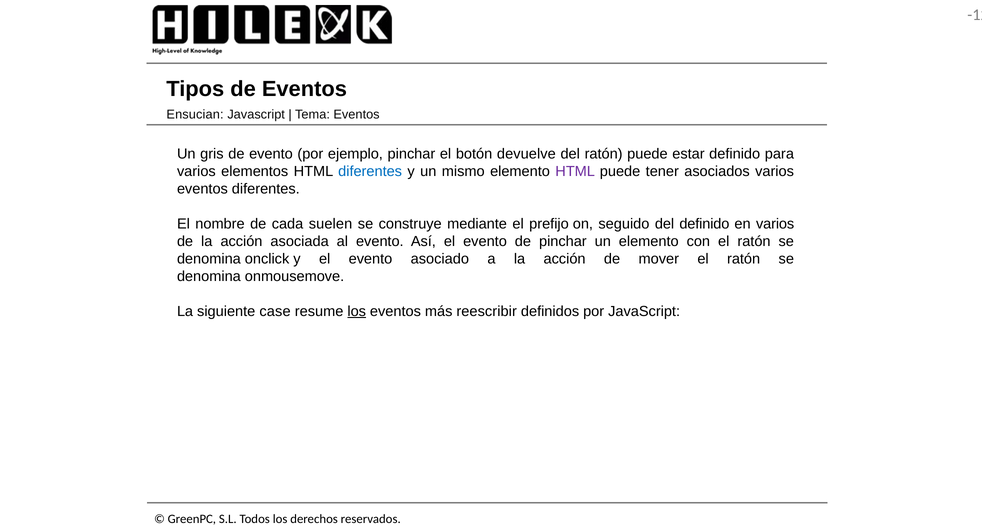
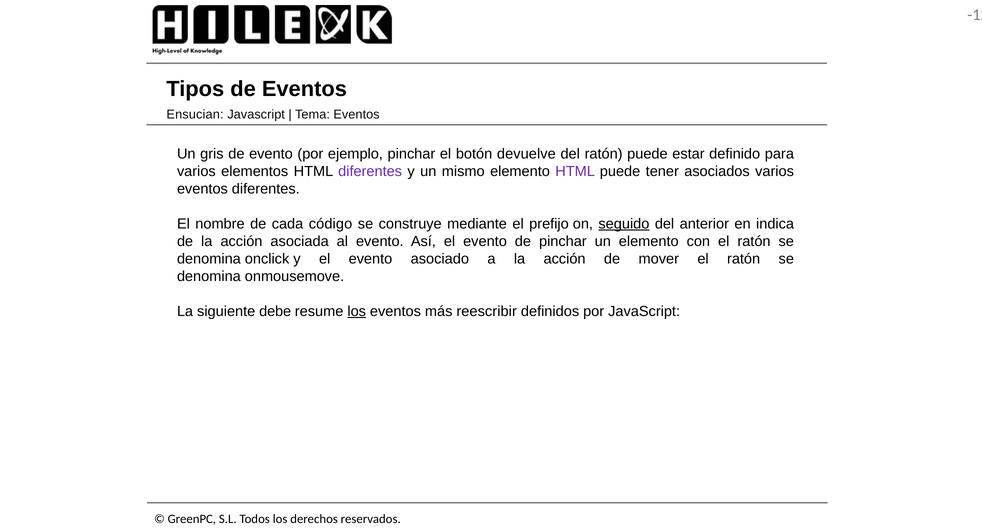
diferentes colour: blue -> purple (370, 171)
suelen: suelen -> código (331, 224)
seguido underline: none -> present (624, 224)
del definido: definido -> anterior (704, 224)
en varios: varios -> indica (775, 224)
case: case -> debe (275, 311)
